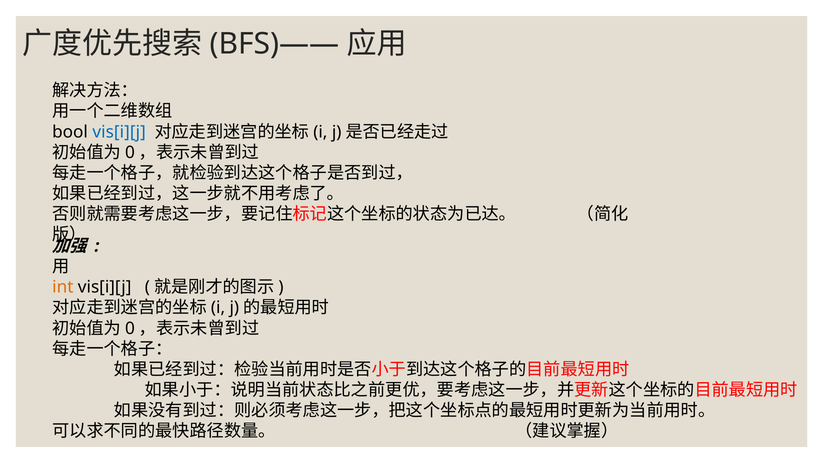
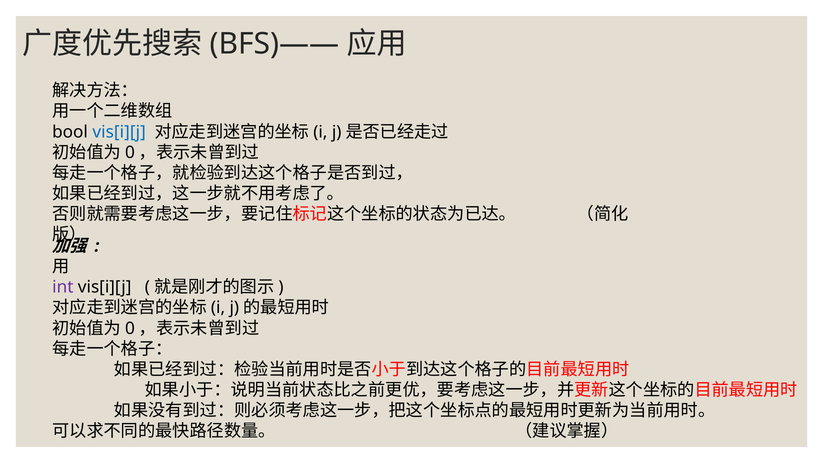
int colour: orange -> purple (63, 287)
